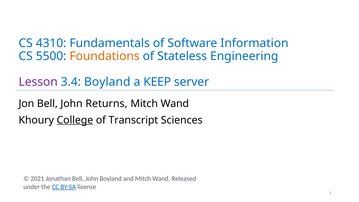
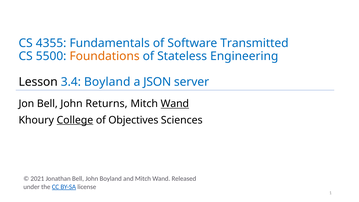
4310: 4310 -> 4355 (51, 43)
Information: Information -> Transmitted (254, 43)
Lesson colour: purple -> black (38, 82)
KEEP: KEEP -> JSON (157, 82)
Wand underline: none -> present (175, 104)
Transcript: Transcript -> Objectives (133, 120)
